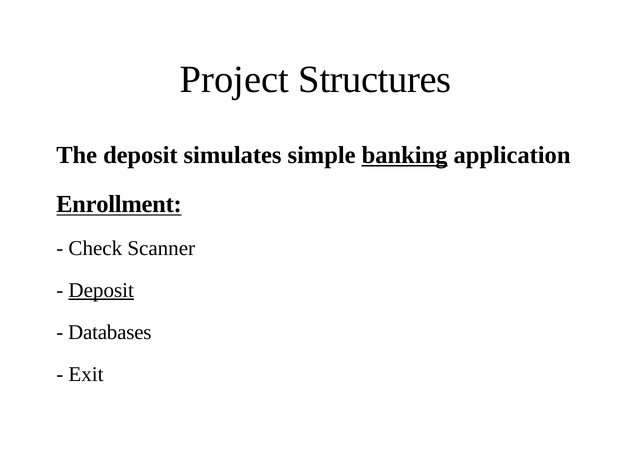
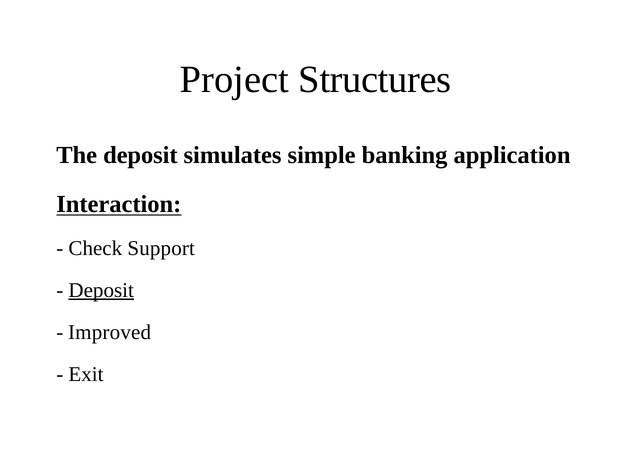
banking underline: present -> none (405, 155)
Enrollment: Enrollment -> Interaction (119, 204)
Scanner: Scanner -> Support (161, 248)
Databases: Databases -> Improved (110, 332)
